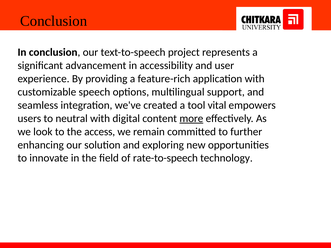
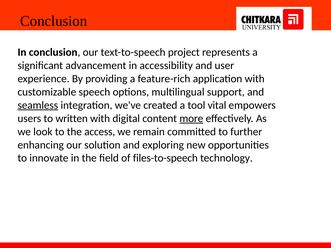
seamless underline: none -> present (38, 105)
neutral: neutral -> written (72, 119)
rate-to-speech: rate-to-speech -> files-to-speech (165, 158)
